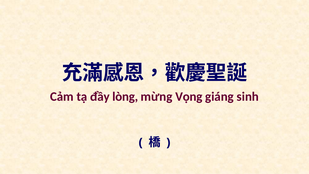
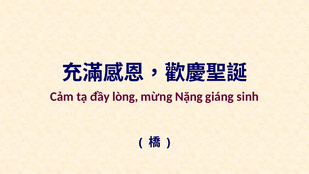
Vọng: Vọng -> Nặng (189, 97)
